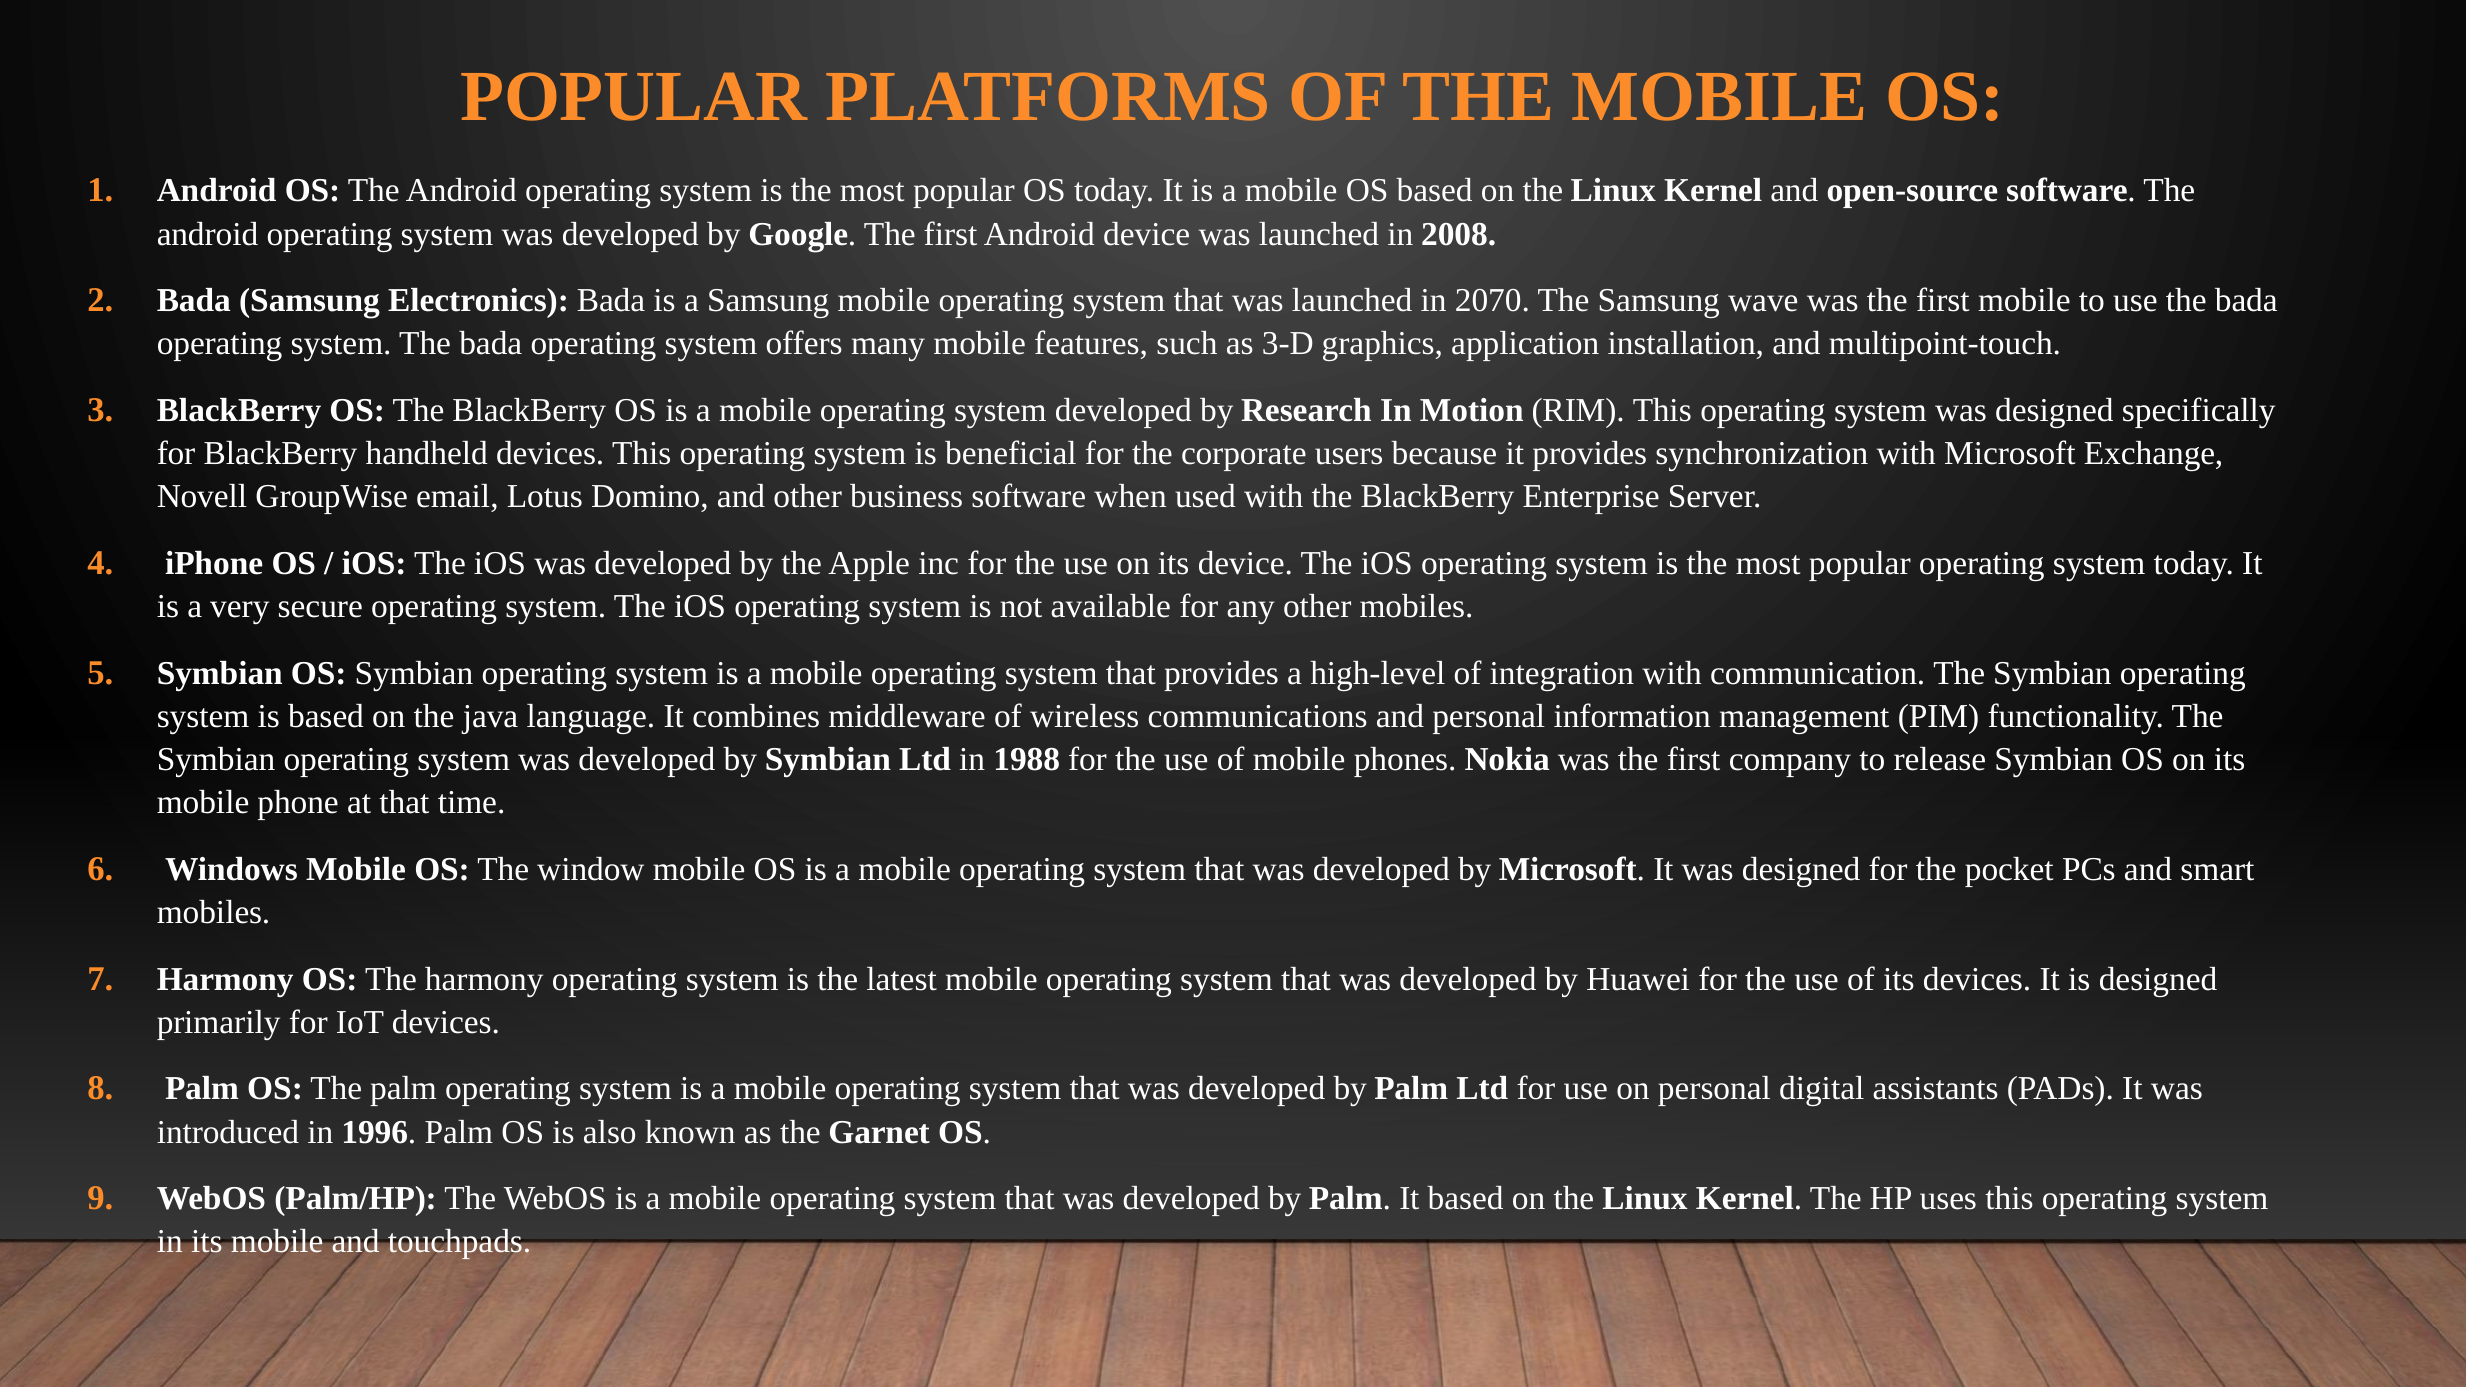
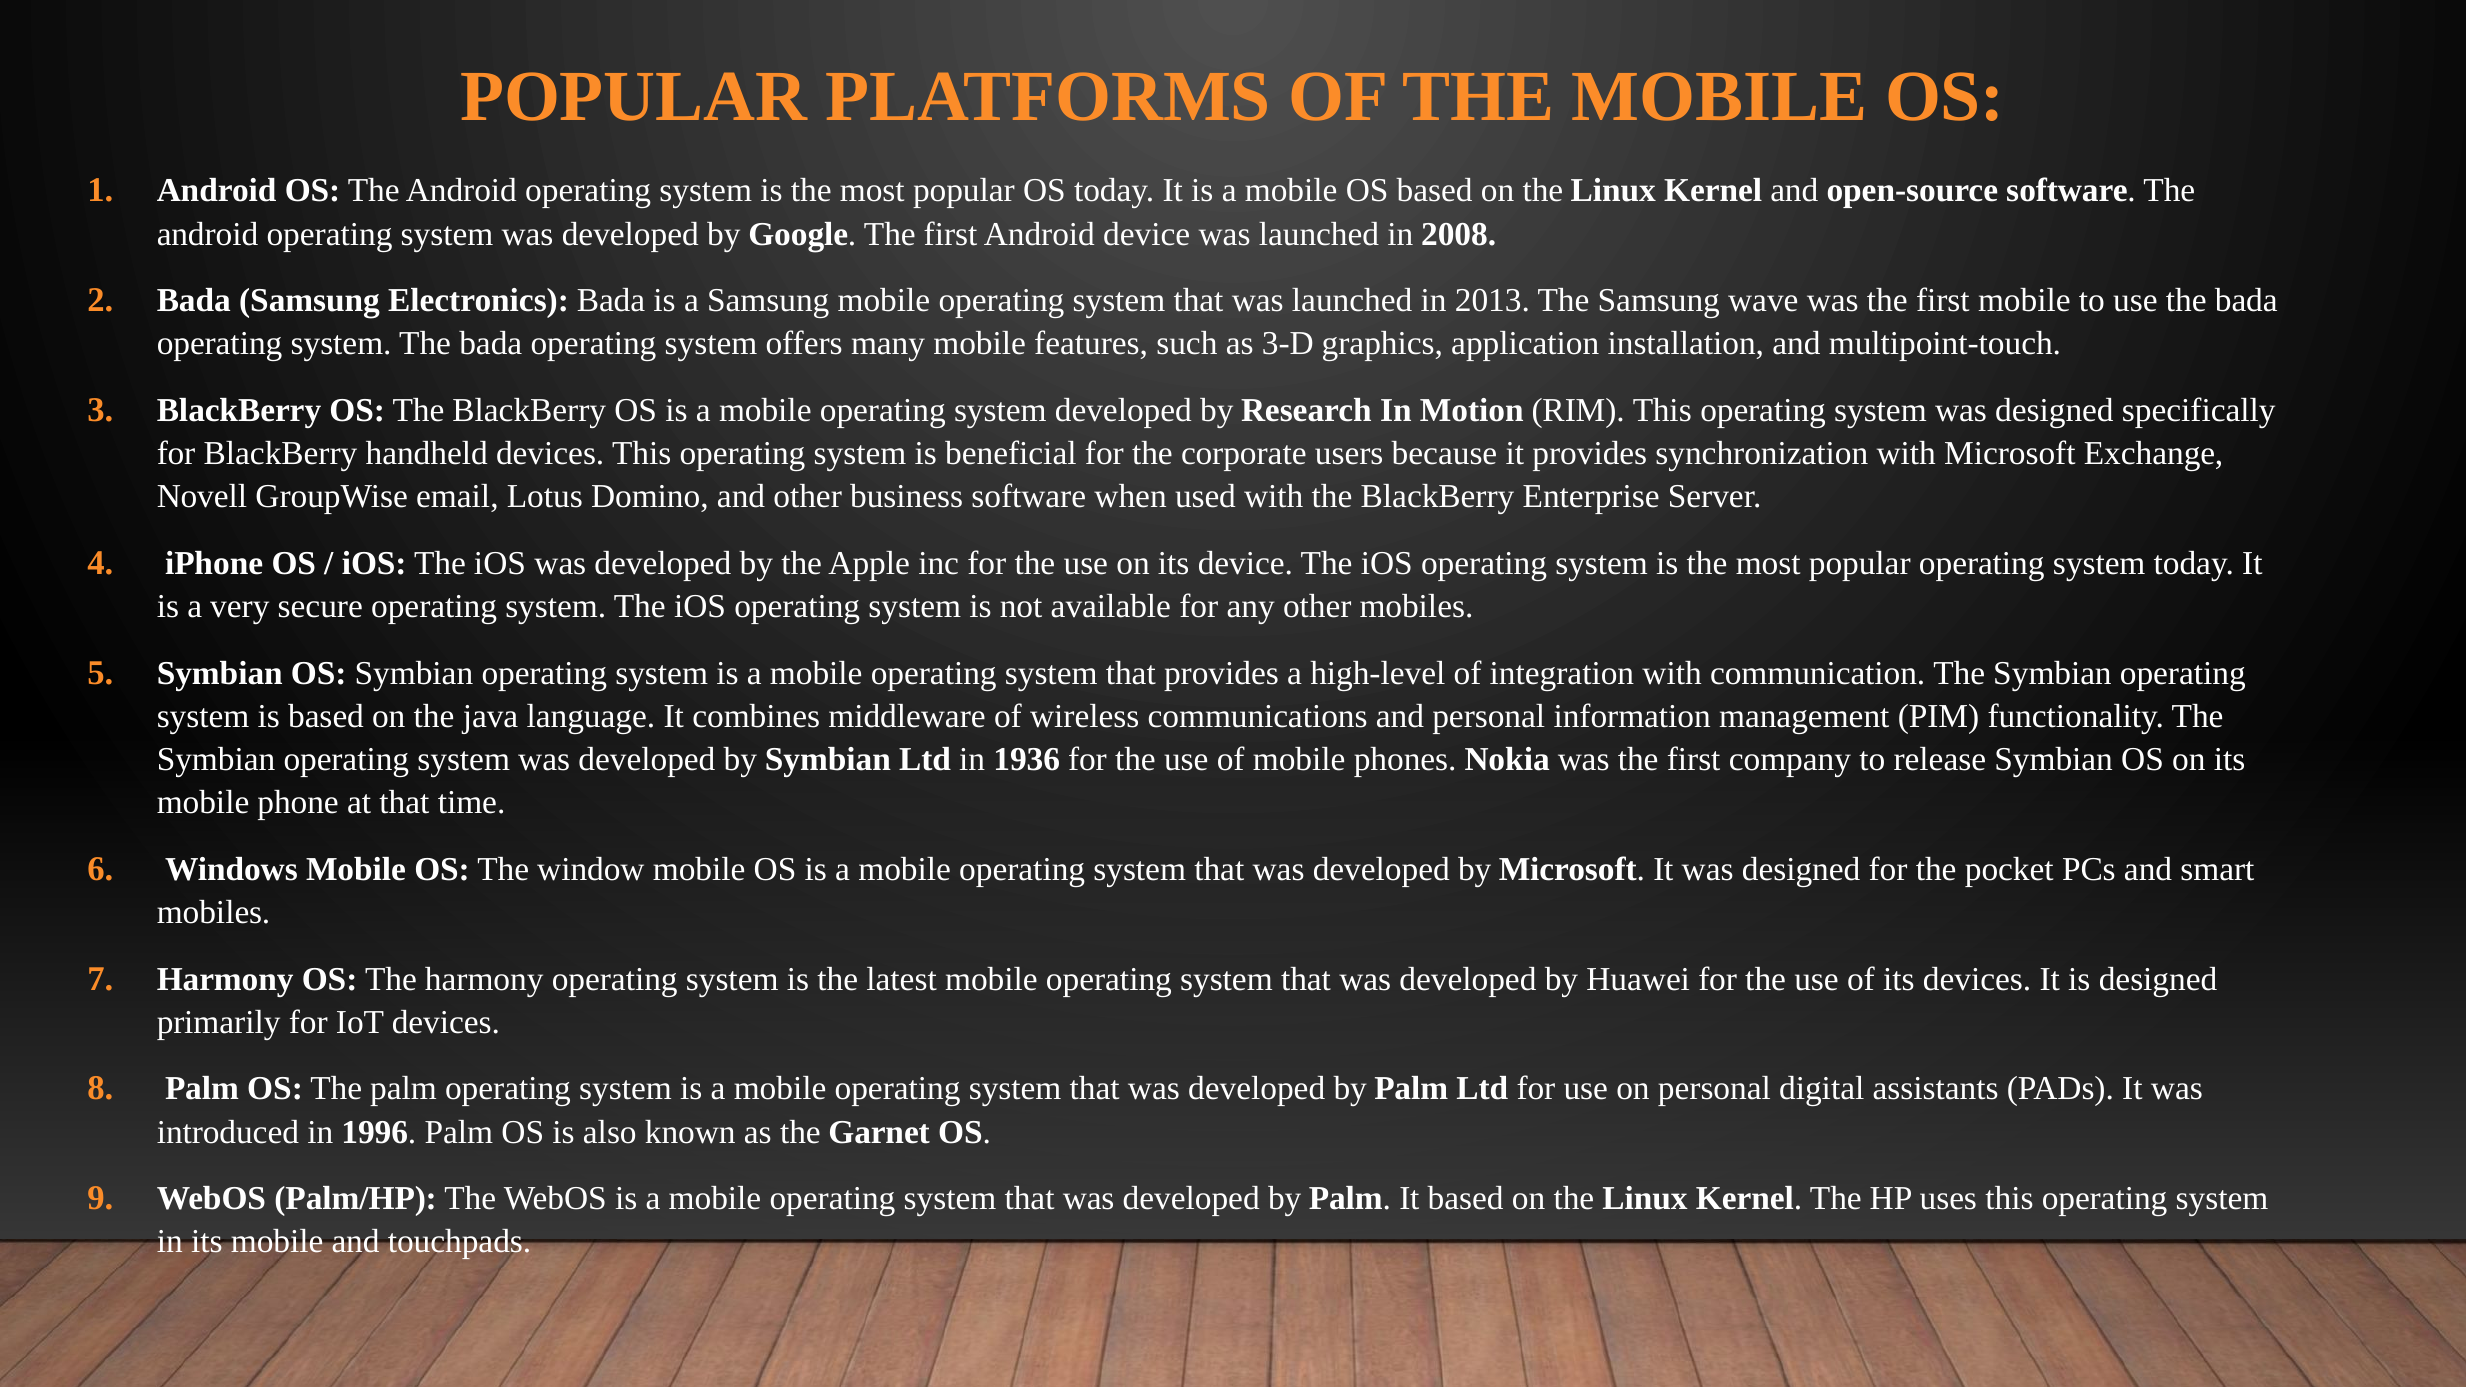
2070: 2070 -> 2013 (1492, 301)
1988: 1988 -> 1936 (1027, 760)
